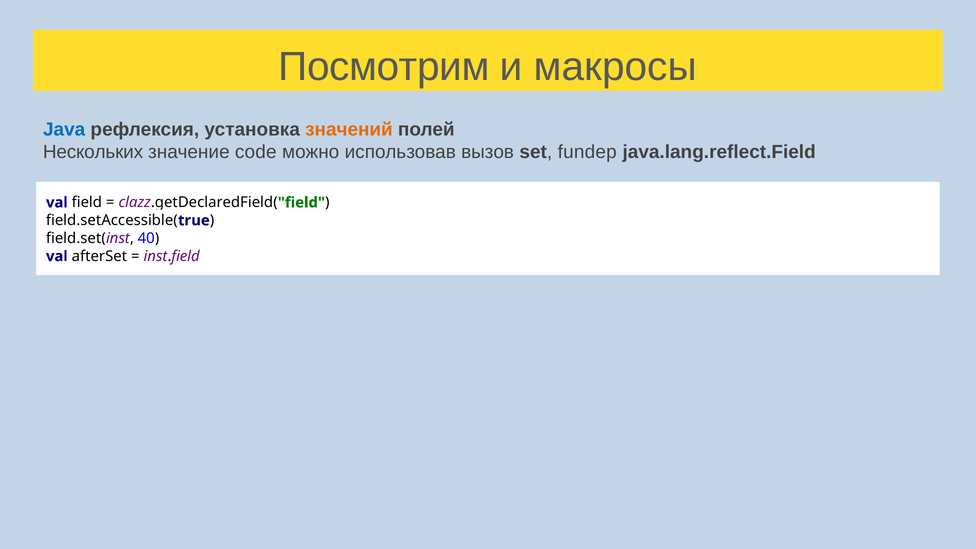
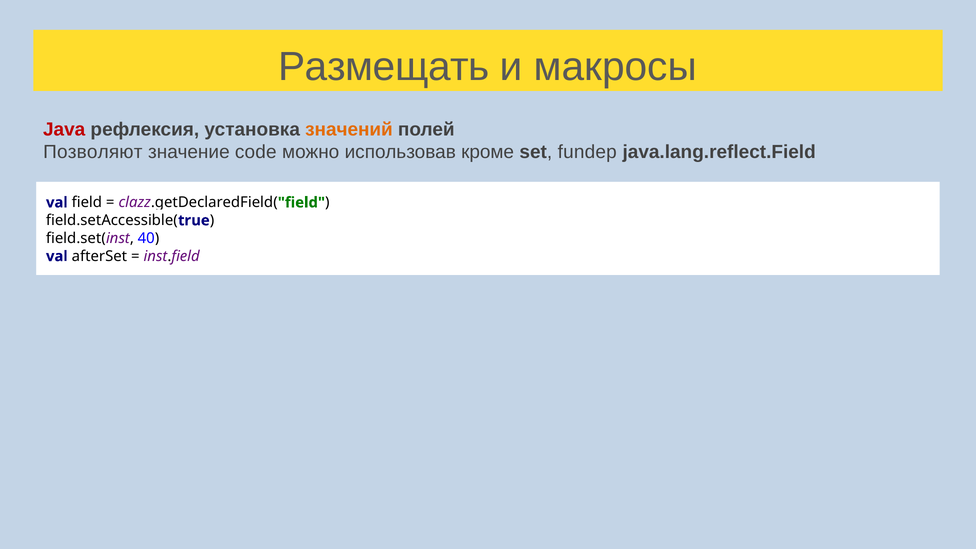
Посмотрим: Посмотрим -> Размещать (384, 67)
Java colour: blue -> red (64, 129)
Нескольких: Нескольких -> Позволяют (93, 152)
вызов: вызов -> кроме (488, 152)
